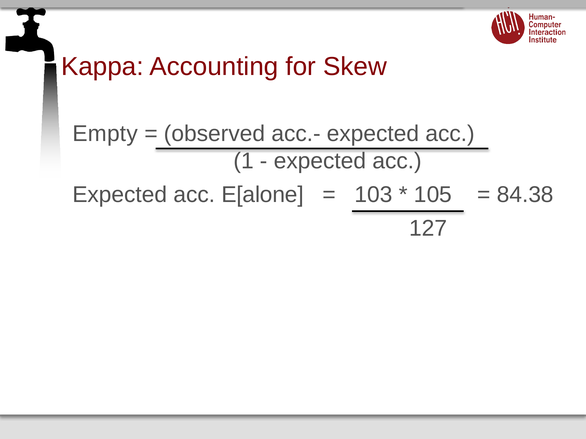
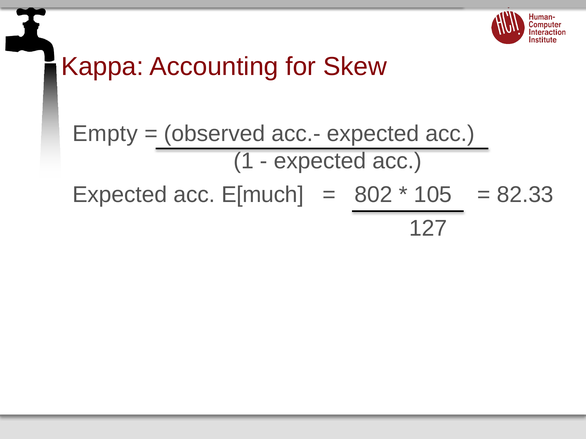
E[alone: E[alone -> E[much (263, 195)
103: 103 -> 802 (374, 195)
84.38: 84.38 -> 82.33 (525, 195)
